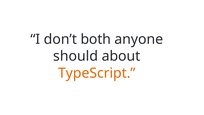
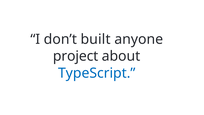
both: both -> built (96, 39)
should: should -> project (76, 56)
TypeScript colour: orange -> blue (97, 73)
